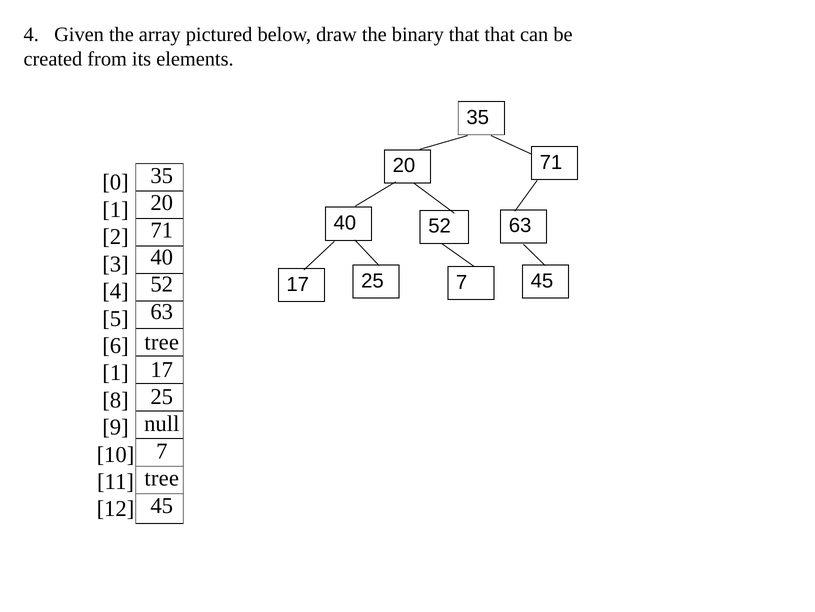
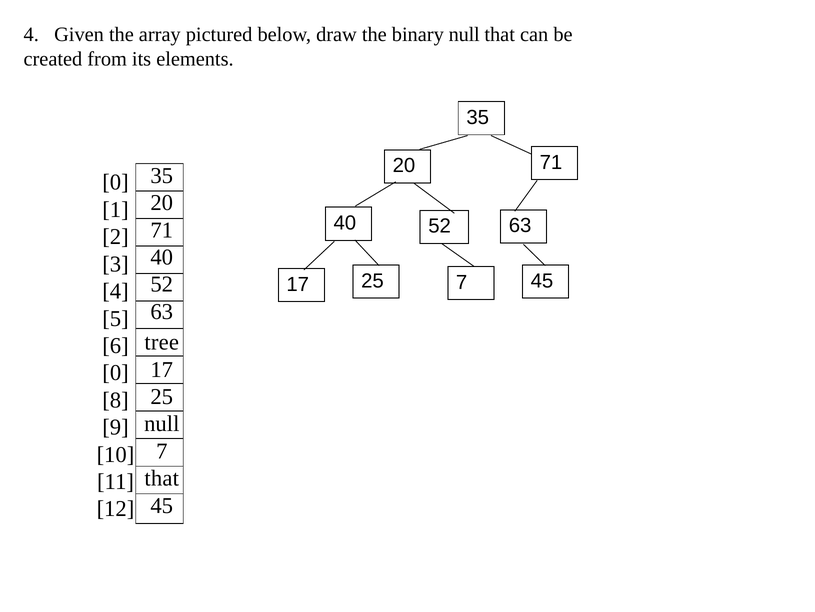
binary that: that -> null (464, 35)
1: 1 -> 0 (116, 372)
tree: tree -> that (162, 478)
